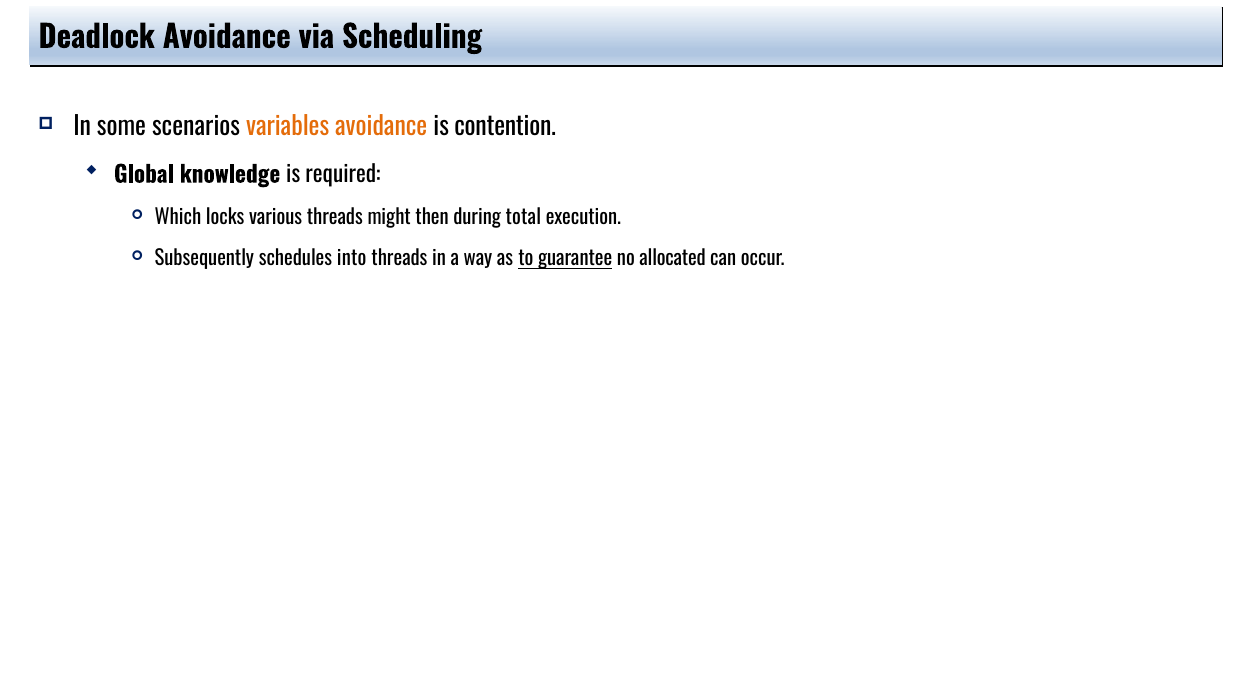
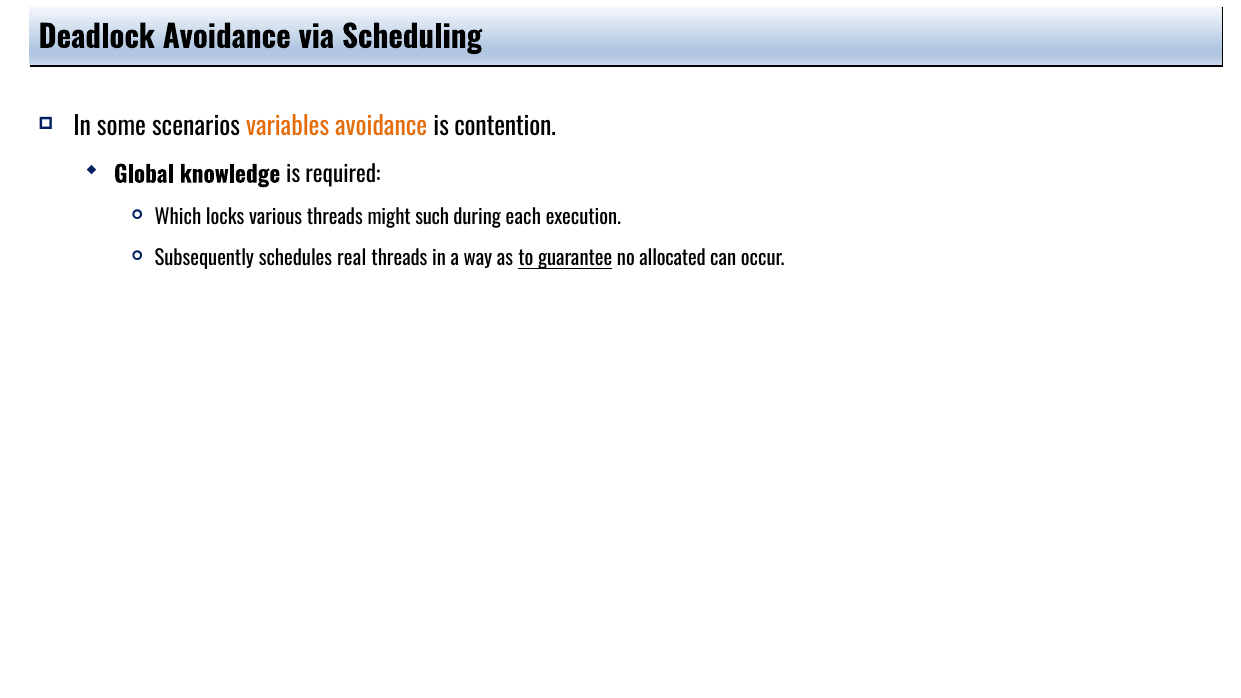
then: then -> such (432, 218)
total: total -> each (523, 218)
into: into -> real (352, 259)
